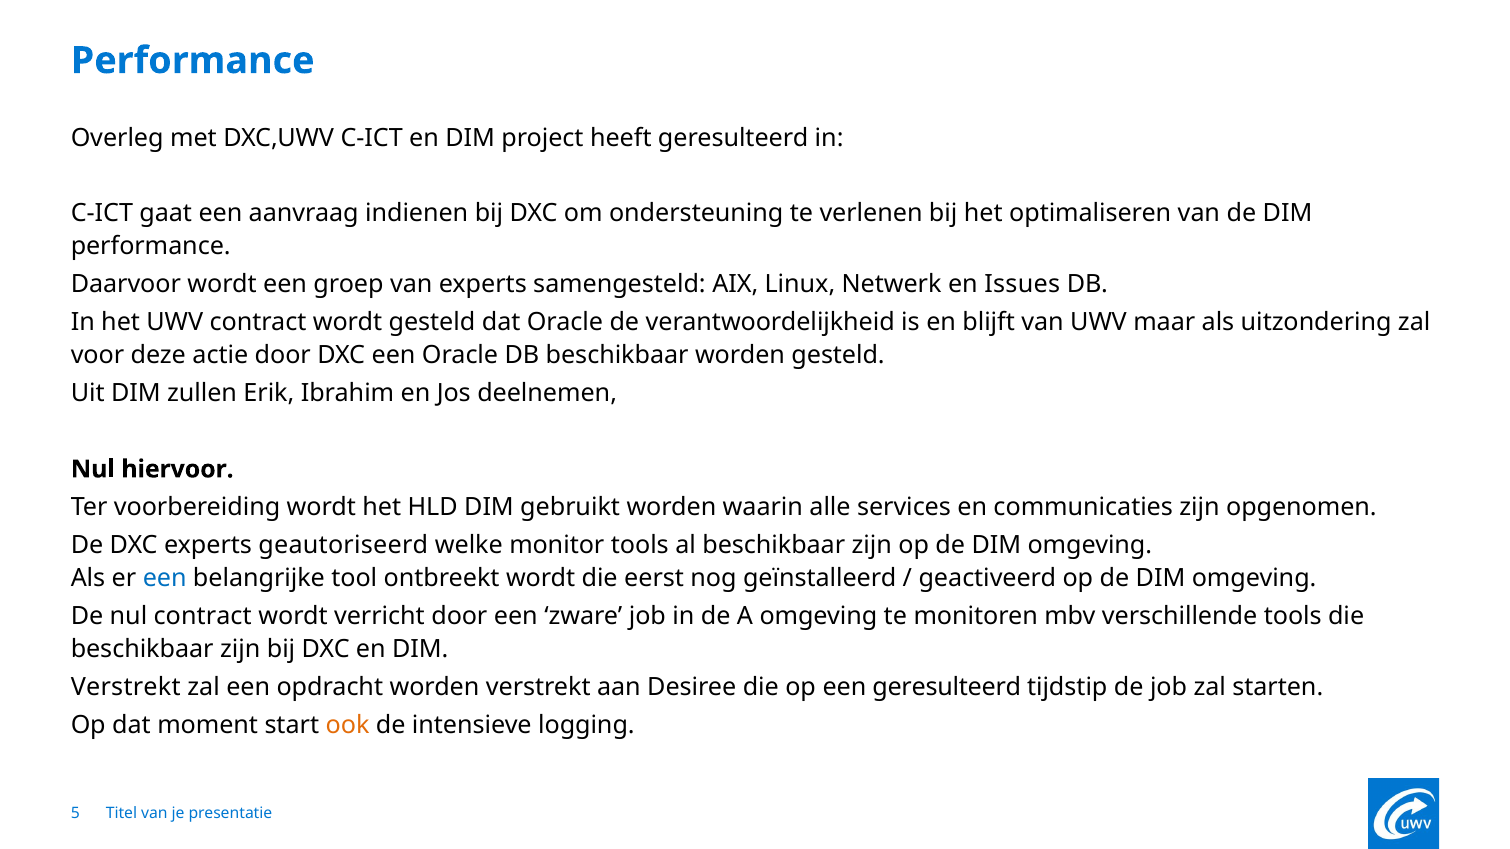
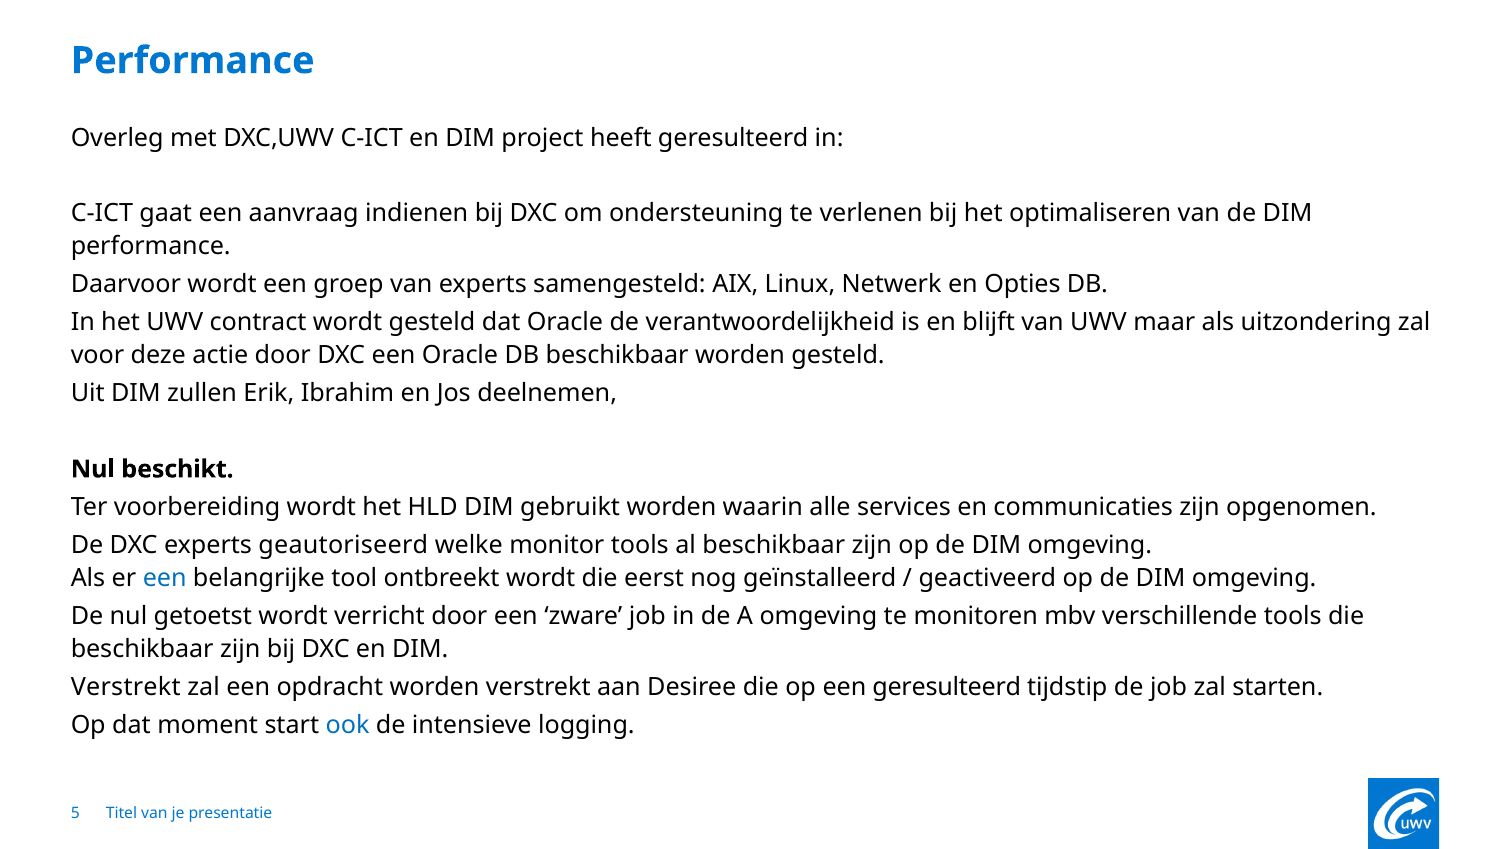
Issues: Issues -> Opties (1022, 285)
hiervoor: hiervoor -> beschikt (177, 469)
nul contract: contract -> getoetst (203, 616)
ook colour: orange -> blue (348, 725)
